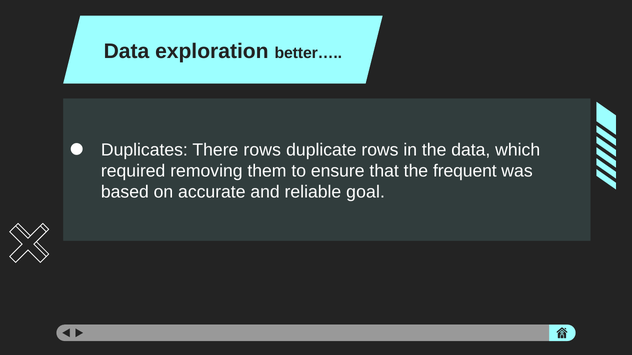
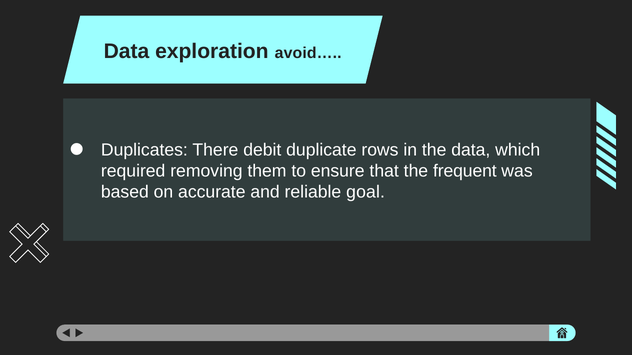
better…: better… -> avoid… (308, 53)
There rows: rows -> debit (262, 150)
